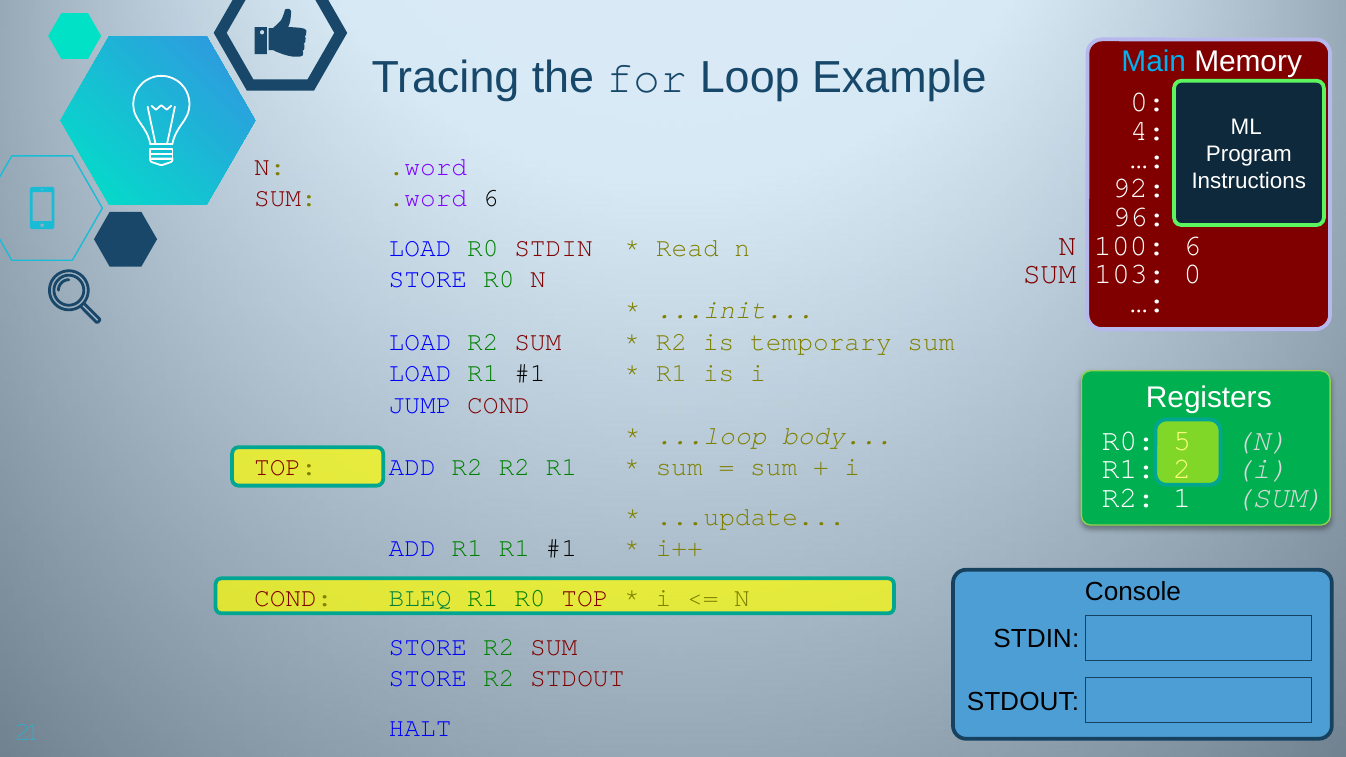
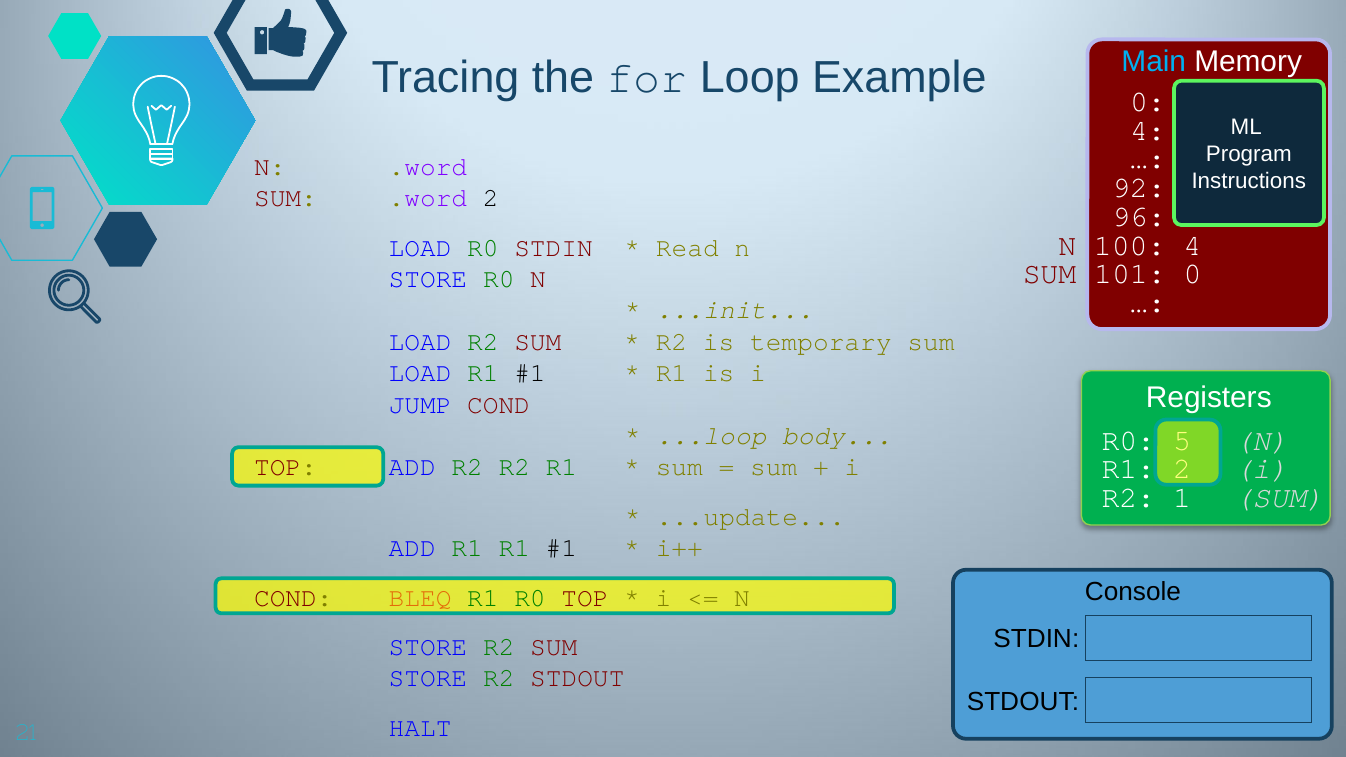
.word 6: 6 -> 2 (491, 198)
100 6: 6 -> 4 (1192, 245)
103: 103 -> 101 (1130, 274)
BLEQ colour: green -> orange (420, 598)
